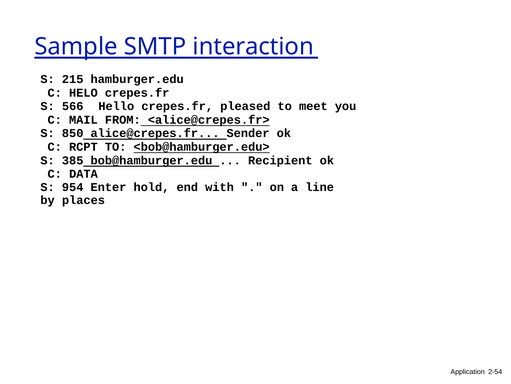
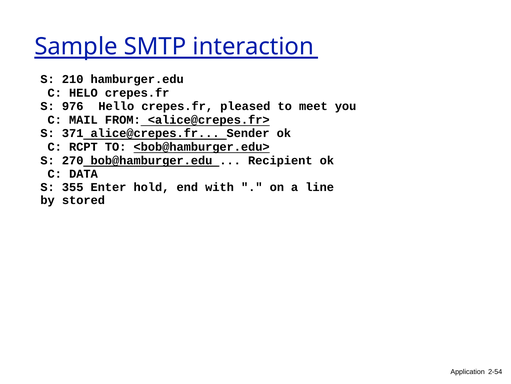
215: 215 -> 210 (73, 79)
566: 566 -> 976 (73, 106)
850: 850 -> 371 (73, 133)
385: 385 -> 270 (73, 160)
954: 954 -> 355 (73, 187)
places: places -> stored (83, 200)
